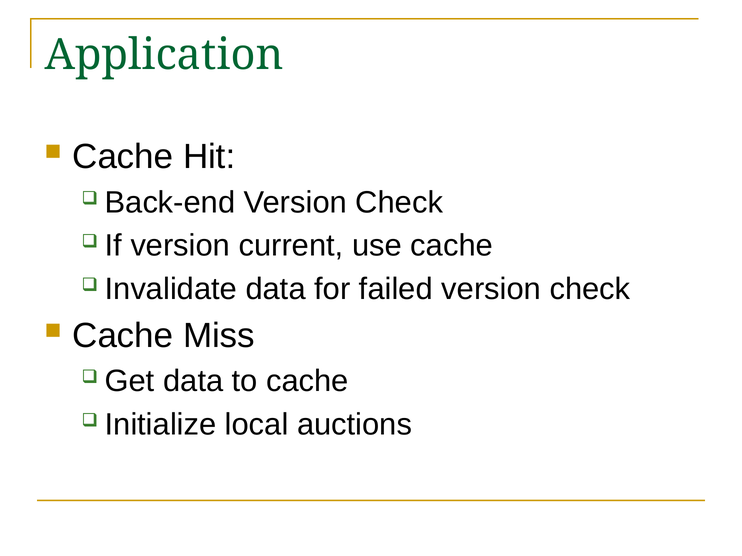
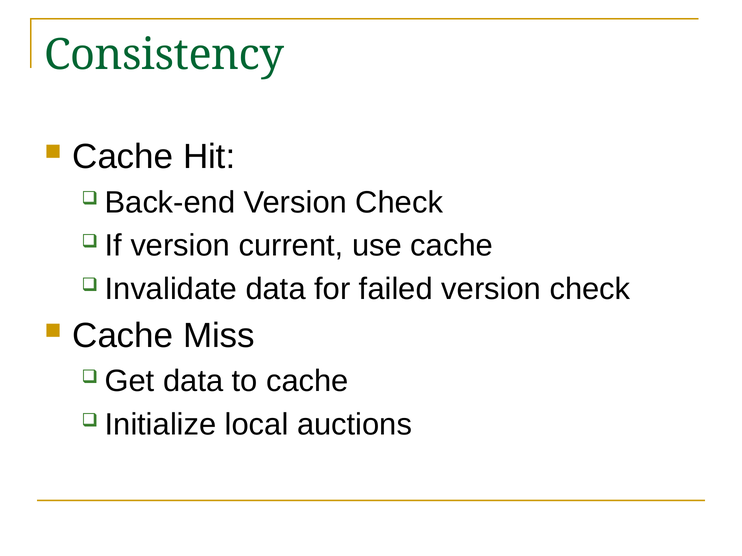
Application: Application -> Consistency (164, 55)
